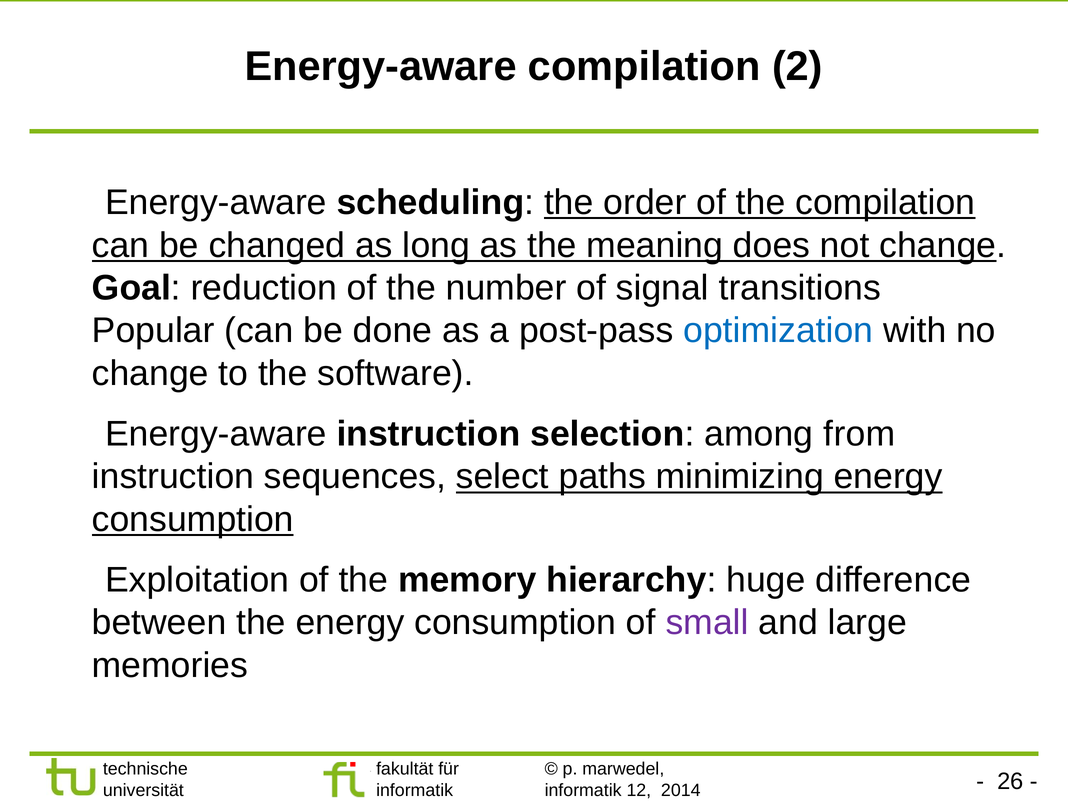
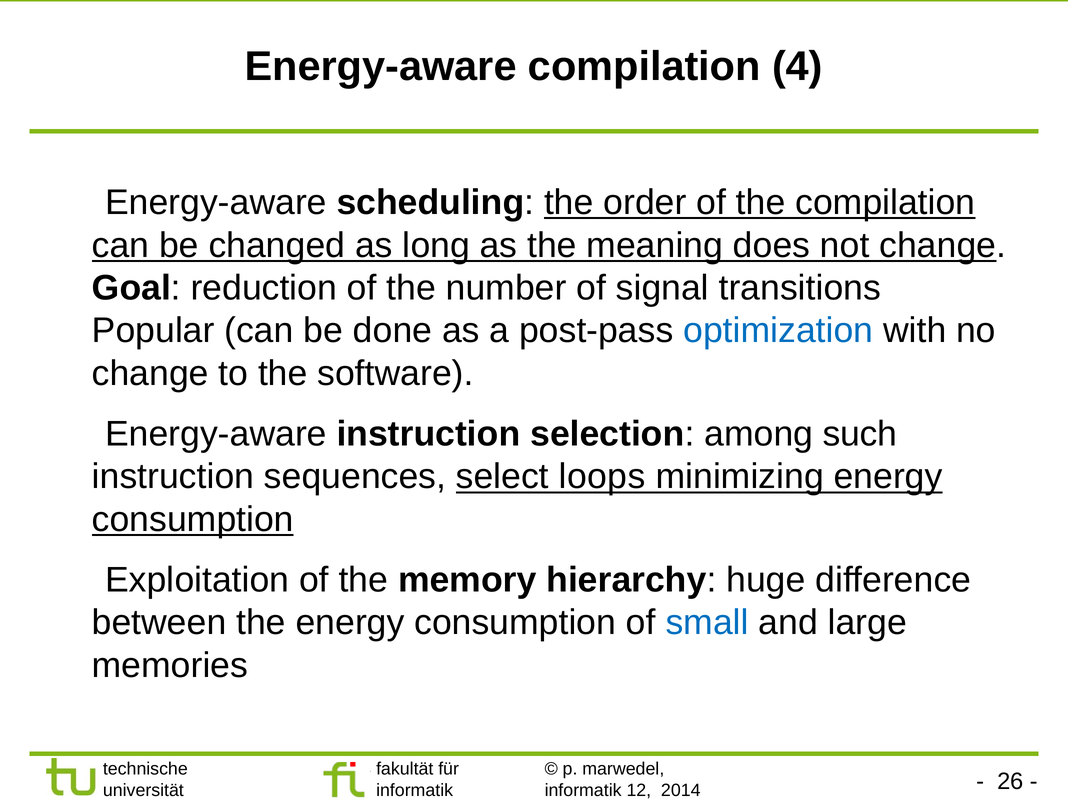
2: 2 -> 4 (797, 67)
from: from -> such (860, 434)
paths: paths -> loops (602, 477)
small colour: purple -> blue (707, 623)
